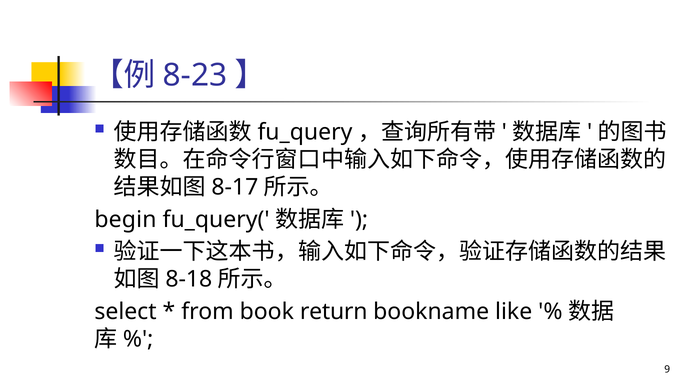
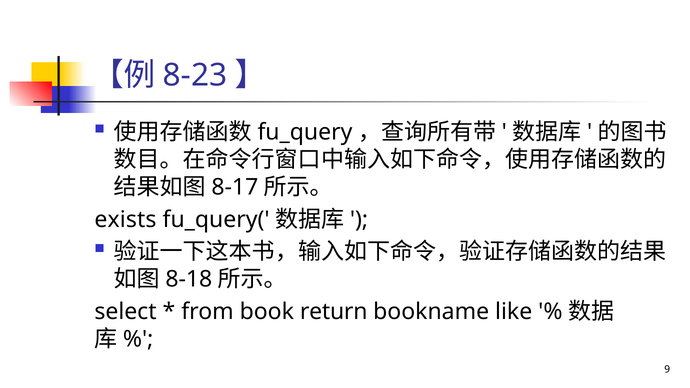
begin: begin -> exists (125, 220)
